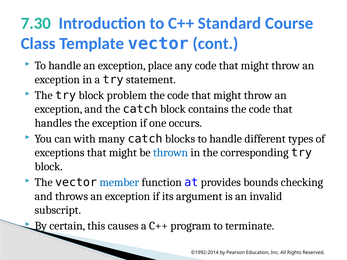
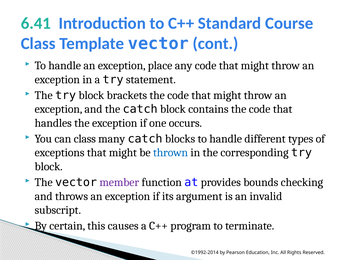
7.30: 7.30 -> 6.41 (36, 23)
problem: problem -> brackets (127, 95)
can with: with -> class (85, 139)
member colour: blue -> purple (119, 183)
